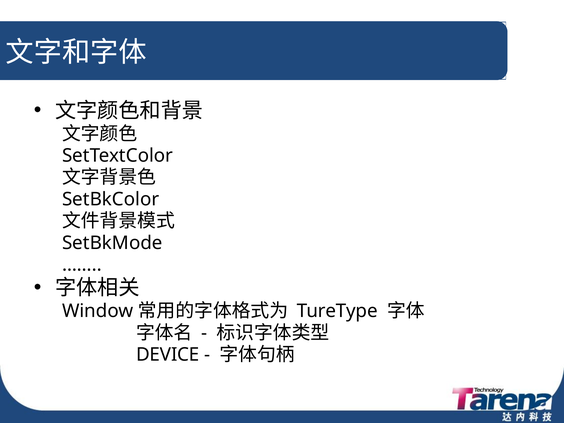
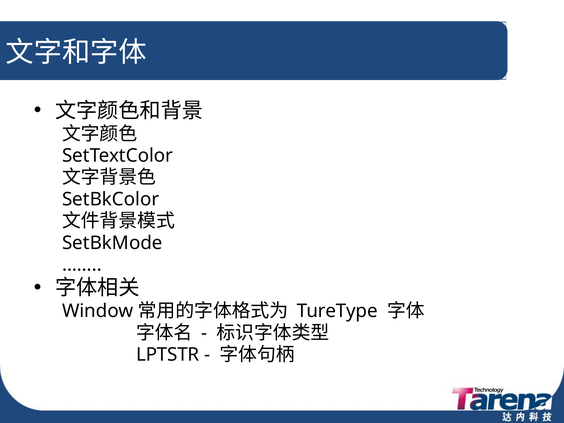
DEVICE: DEVICE -> LPTSTR (168, 355)
